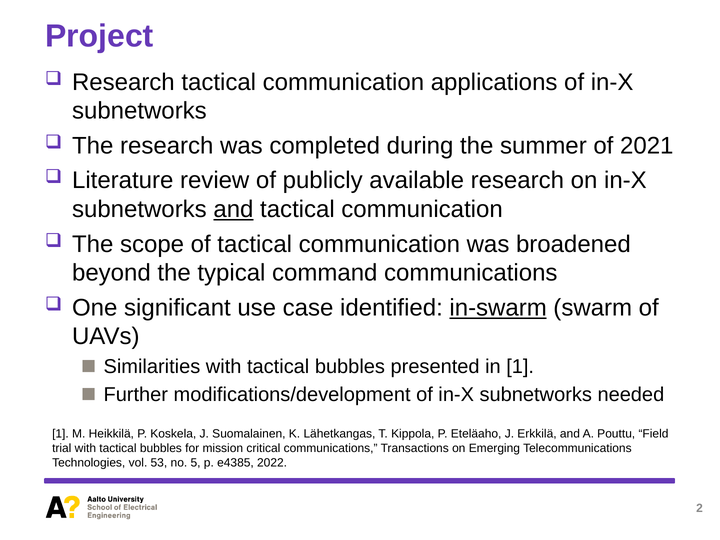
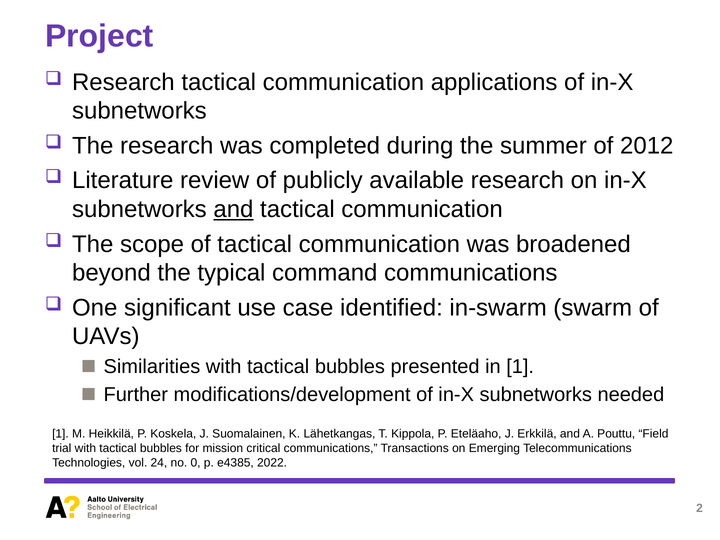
2021: 2021 -> 2012 (647, 146)
in-swarm underline: present -> none (498, 308)
53: 53 -> 24 (159, 463)
5: 5 -> 0 (196, 463)
